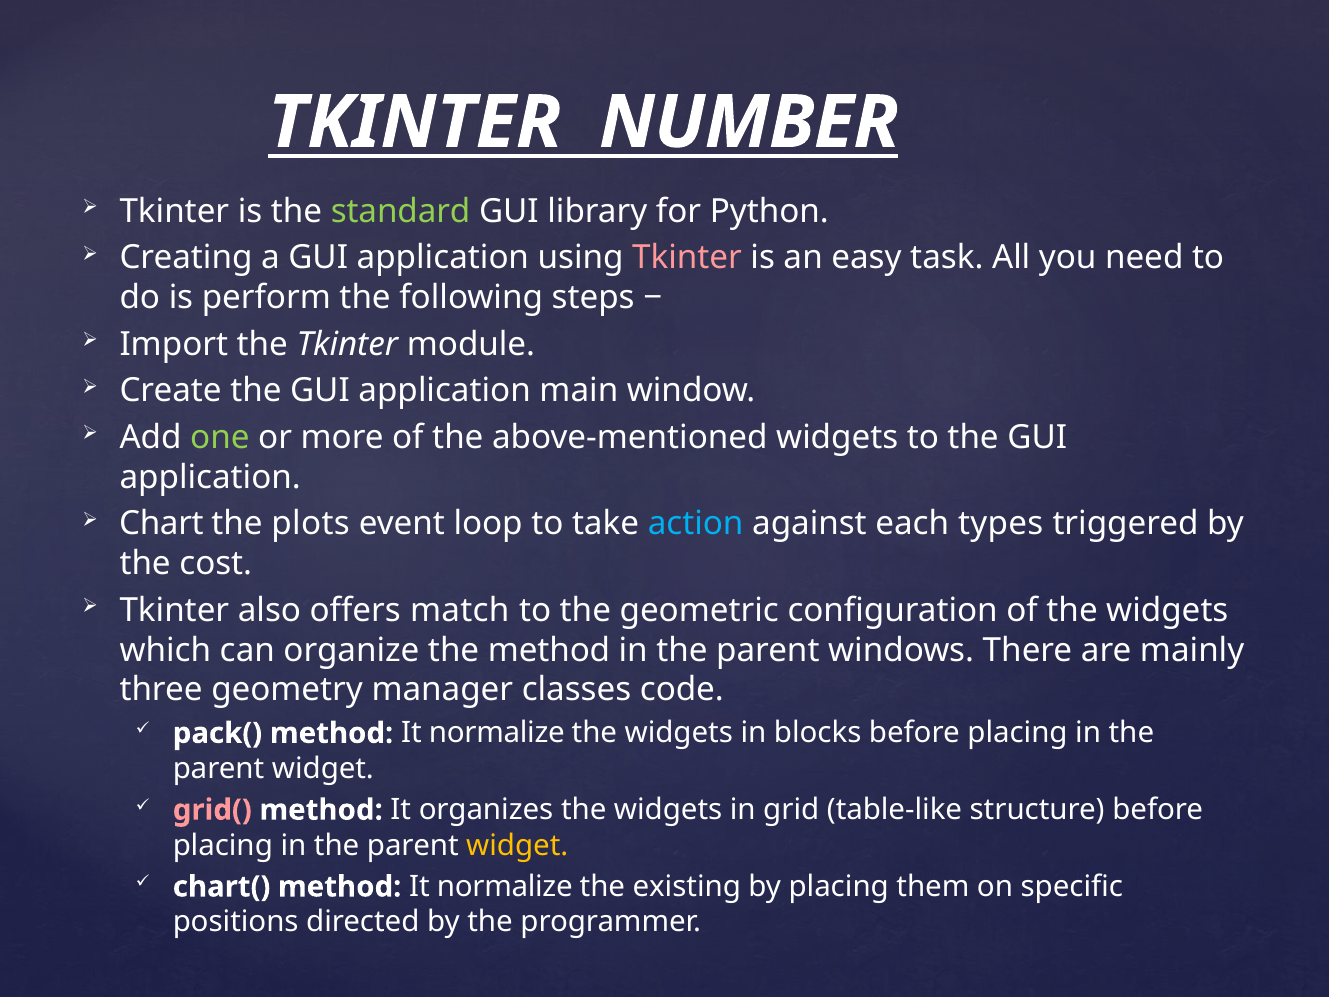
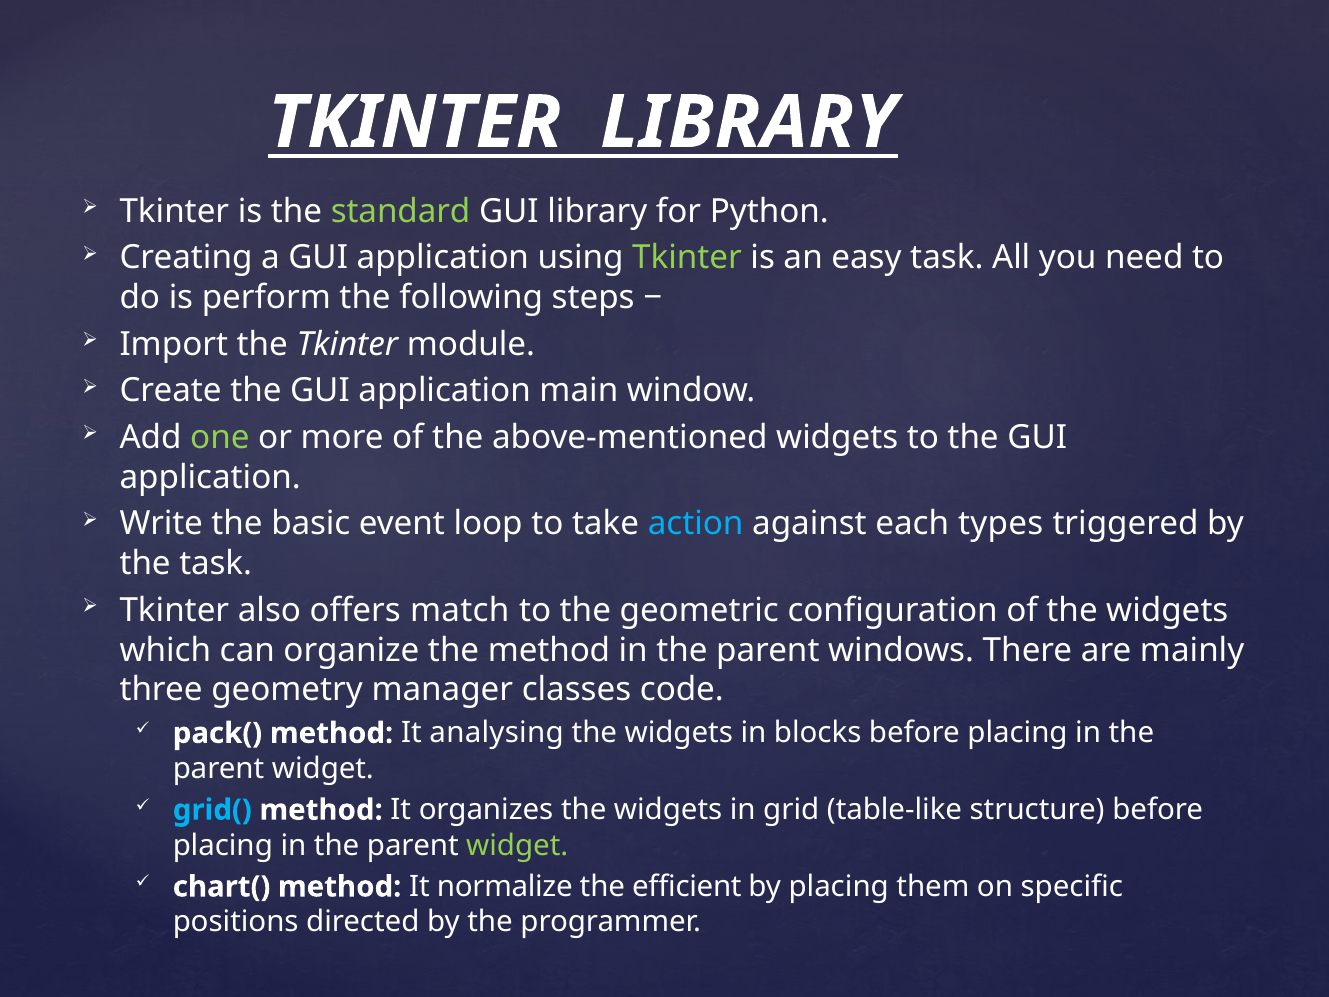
TKINTER NUMBER: NUMBER -> LIBRARY (748, 123)
Tkinter colour: pink -> light green (687, 258)
Chart: Chart -> Write (161, 524)
plots: plots -> basic (311, 524)
the cost: cost -> task (216, 563)
pack( method It normalize: normalize -> analysing (497, 733)
grid( colour: pink -> light blue (212, 810)
widget colour: yellow -> light green (517, 845)
existing: existing -> efficient (687, 887)
